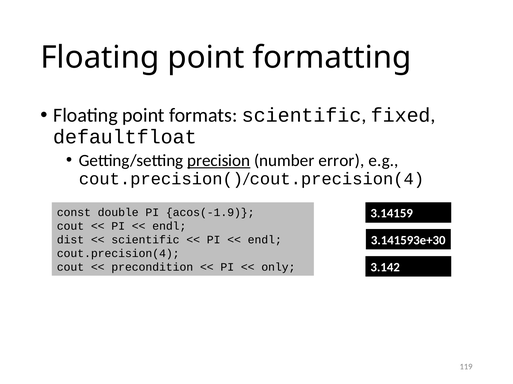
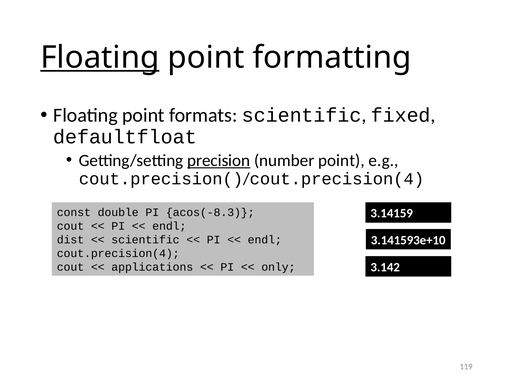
Floating underline: none -> present (100, 57)
number error: error -> point (341, 161)
acos(-1.9: acos(-1.9 -> acos(-8.3 (210, 213)
3.141593e+30: 3.141593e+30 -> 3.141593e+10 (408, 241)
precondition: precondition -> applications (152, 268)
